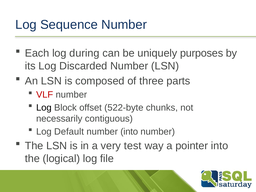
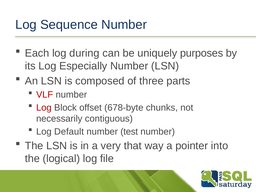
Discarded: Discarded -> Especially (83, 66)
Log colour: black -> red (44, 108)
522-byte: 522-byte -> 678-byte (124, 108)
number into: into -> test (129, 132)
test: test -> that (133, 146)
